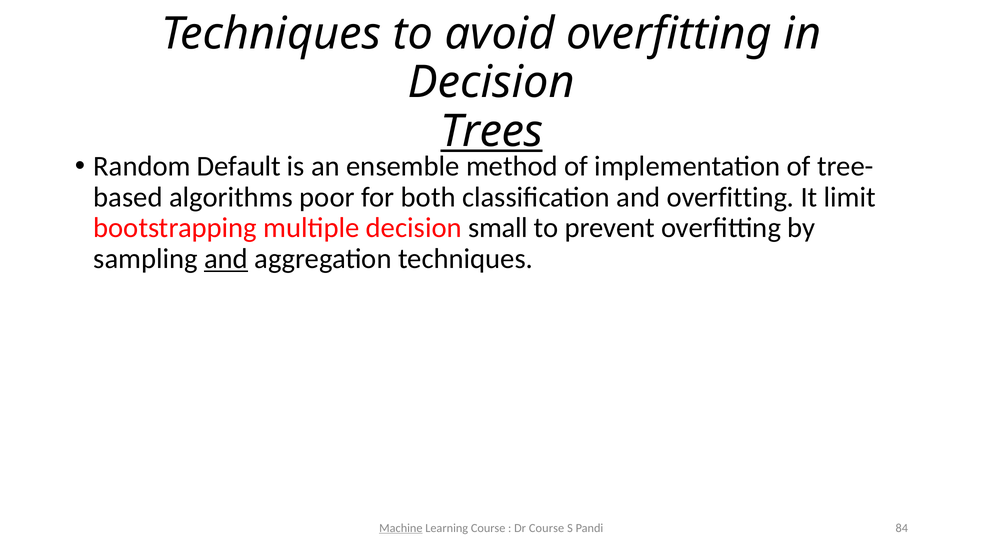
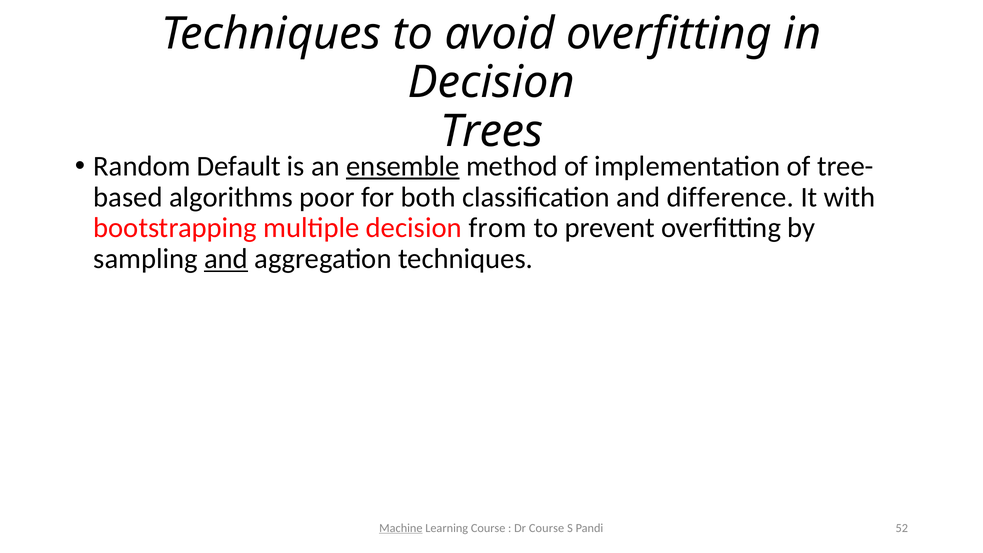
Trees underline: present -> none (492, 131)
ensemble underline: none -> present (403, 166)
and overfitting: overfitting -> difference (730, 197)
limit: limit -> with (850, 197)
small: small -> from (498, 228)
84: 84 -> 52 (902, 528)
